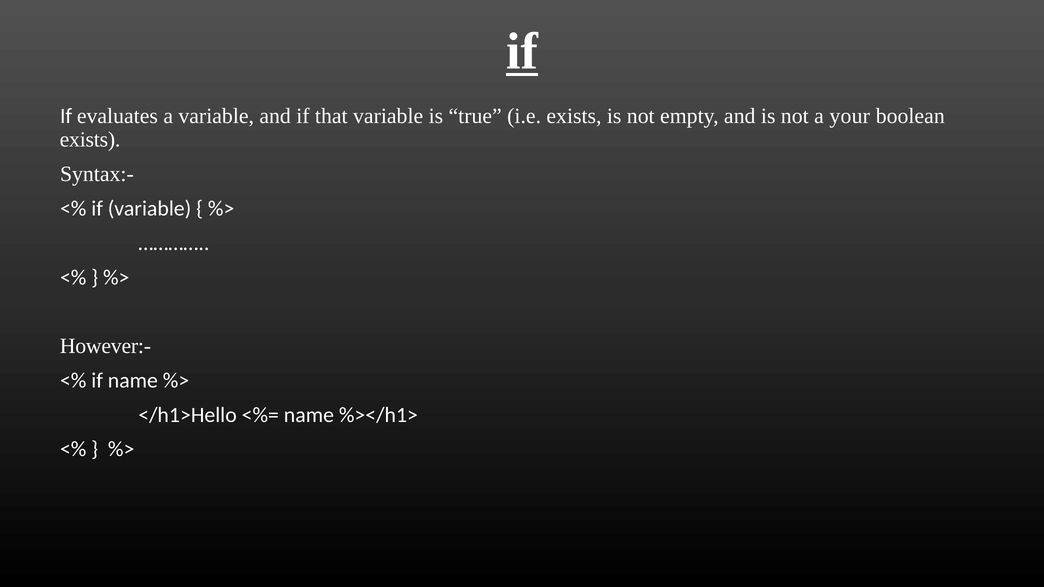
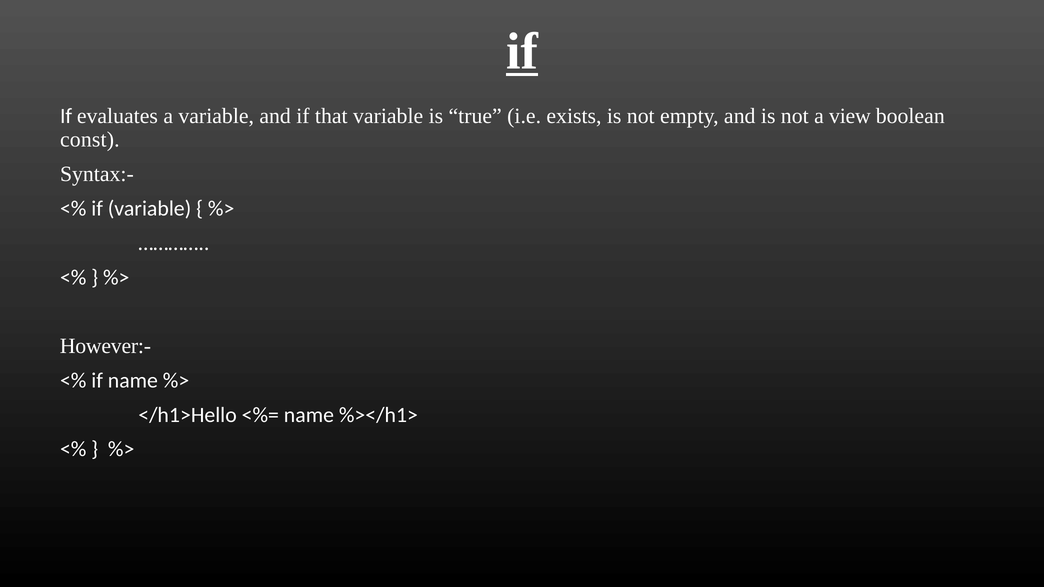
your: your -> view (850, 116)
exists: exists -> const (90, 140)
